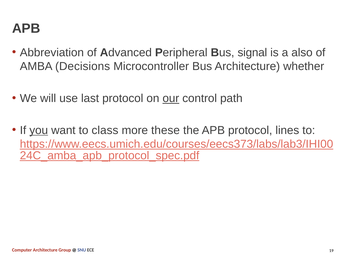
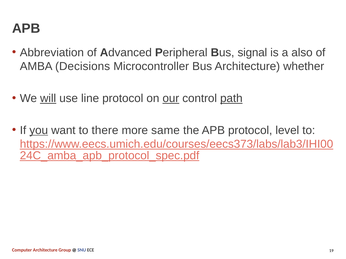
will underline: none -> present (48, 99)
last: last -> line (90, 99)
path underline: none -> present (231, 99)
class: class -> there (105, 131)
these: these -> same (165, 131)
lines: lines -> level (287, 131)
